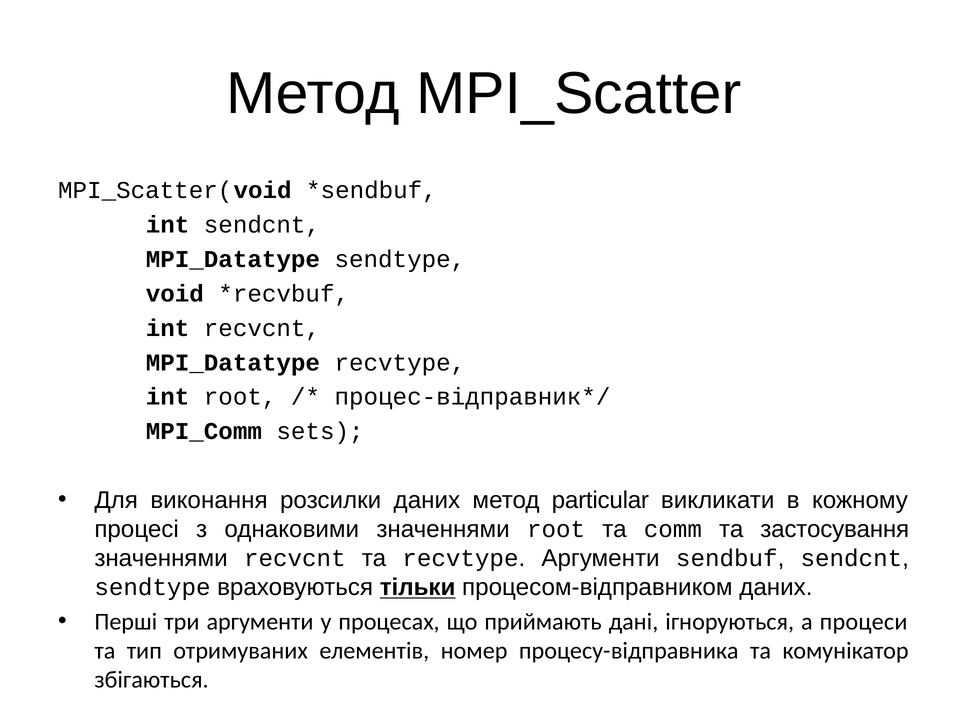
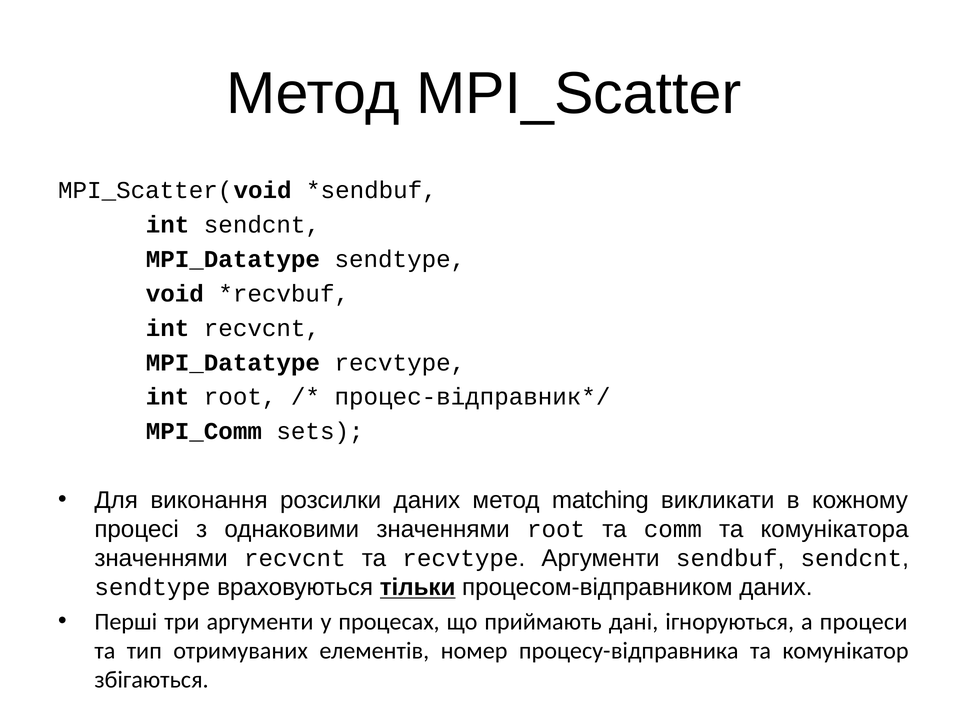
particular: particular -> matching (600, 500)
застосування: застосування -> комунікатора (835, 529)
